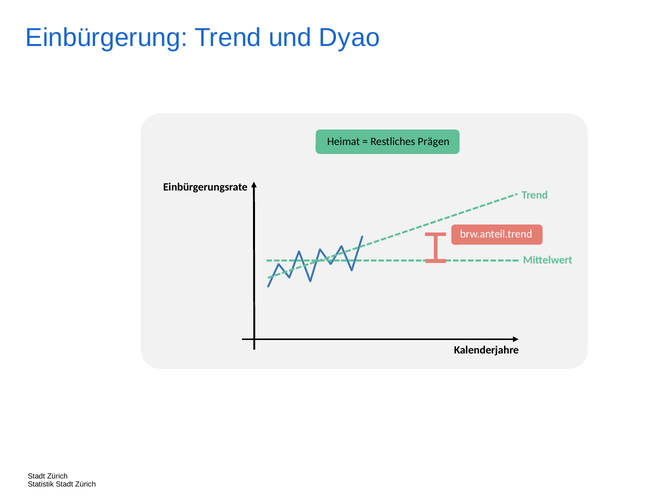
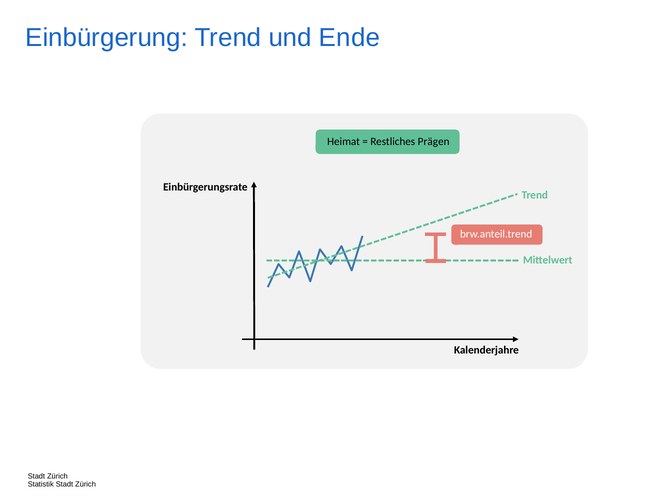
Dyao: Dyao -> Ende (350, 38)
